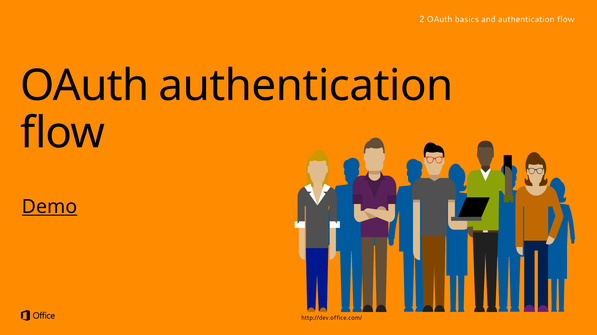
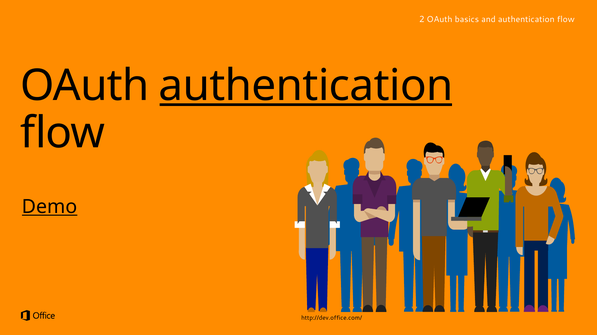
authentication underline: none -> present (306, 86)
